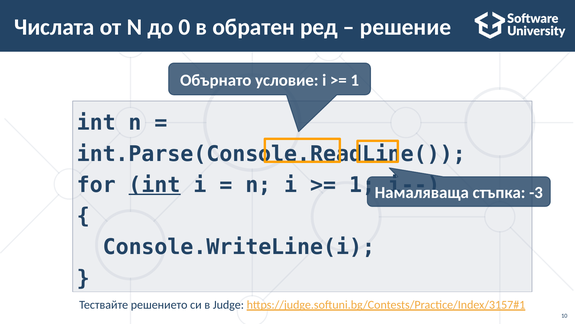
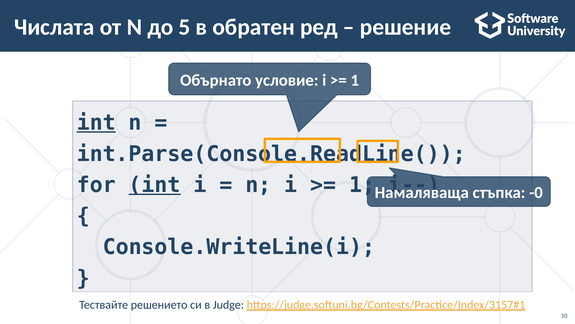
0: 0 -> 5 (184, 27)
int underline: none -> present (96, 123)
-3: -3 -> -0 (536, 192)
